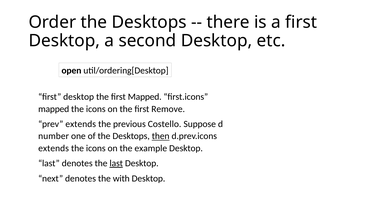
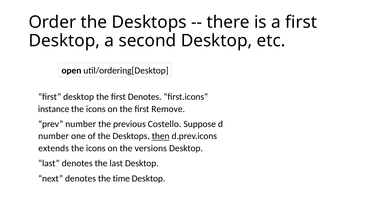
first Mapped: Mapped -> Denotes (145, 97)
mapped: mapped -> instance (54, 109)
prev extends: extends -> number (81, 124)
example: example -> versions (151, 148)
last underline: present -> none (116, 163)
with: with -> time (121, 178)
